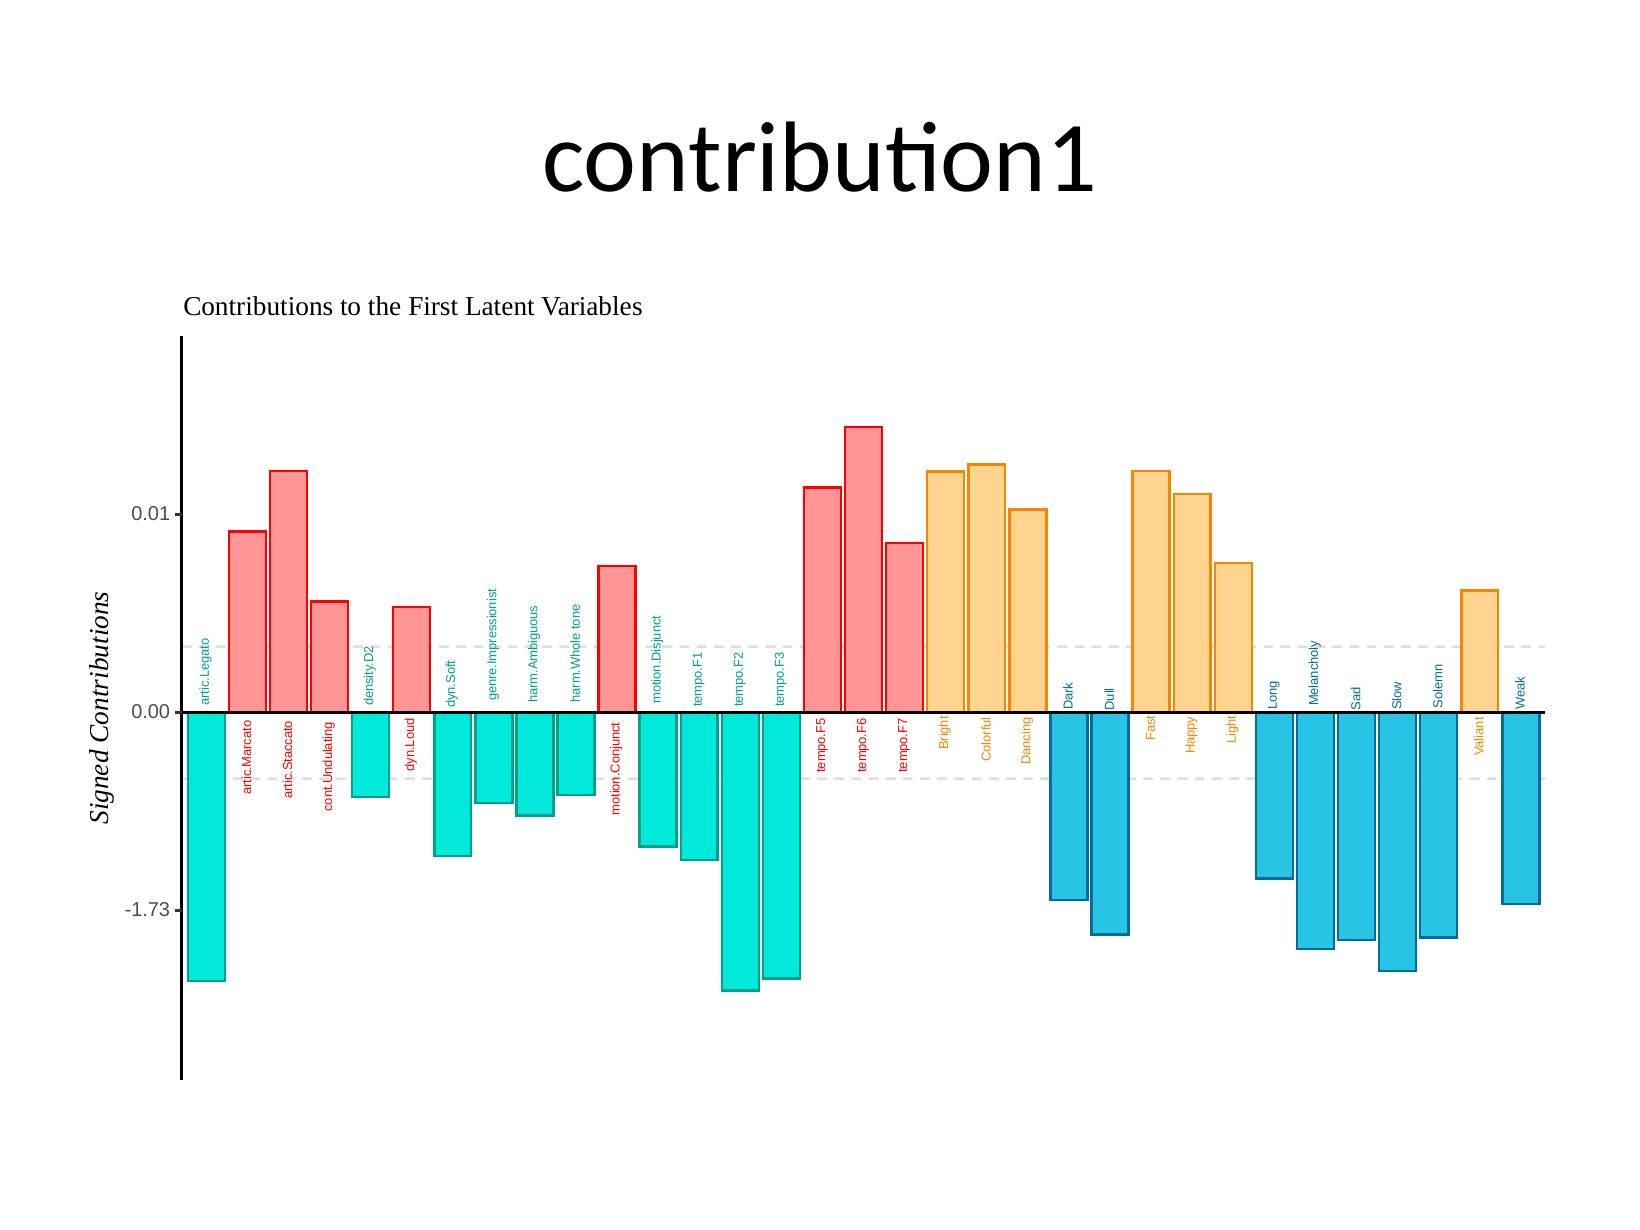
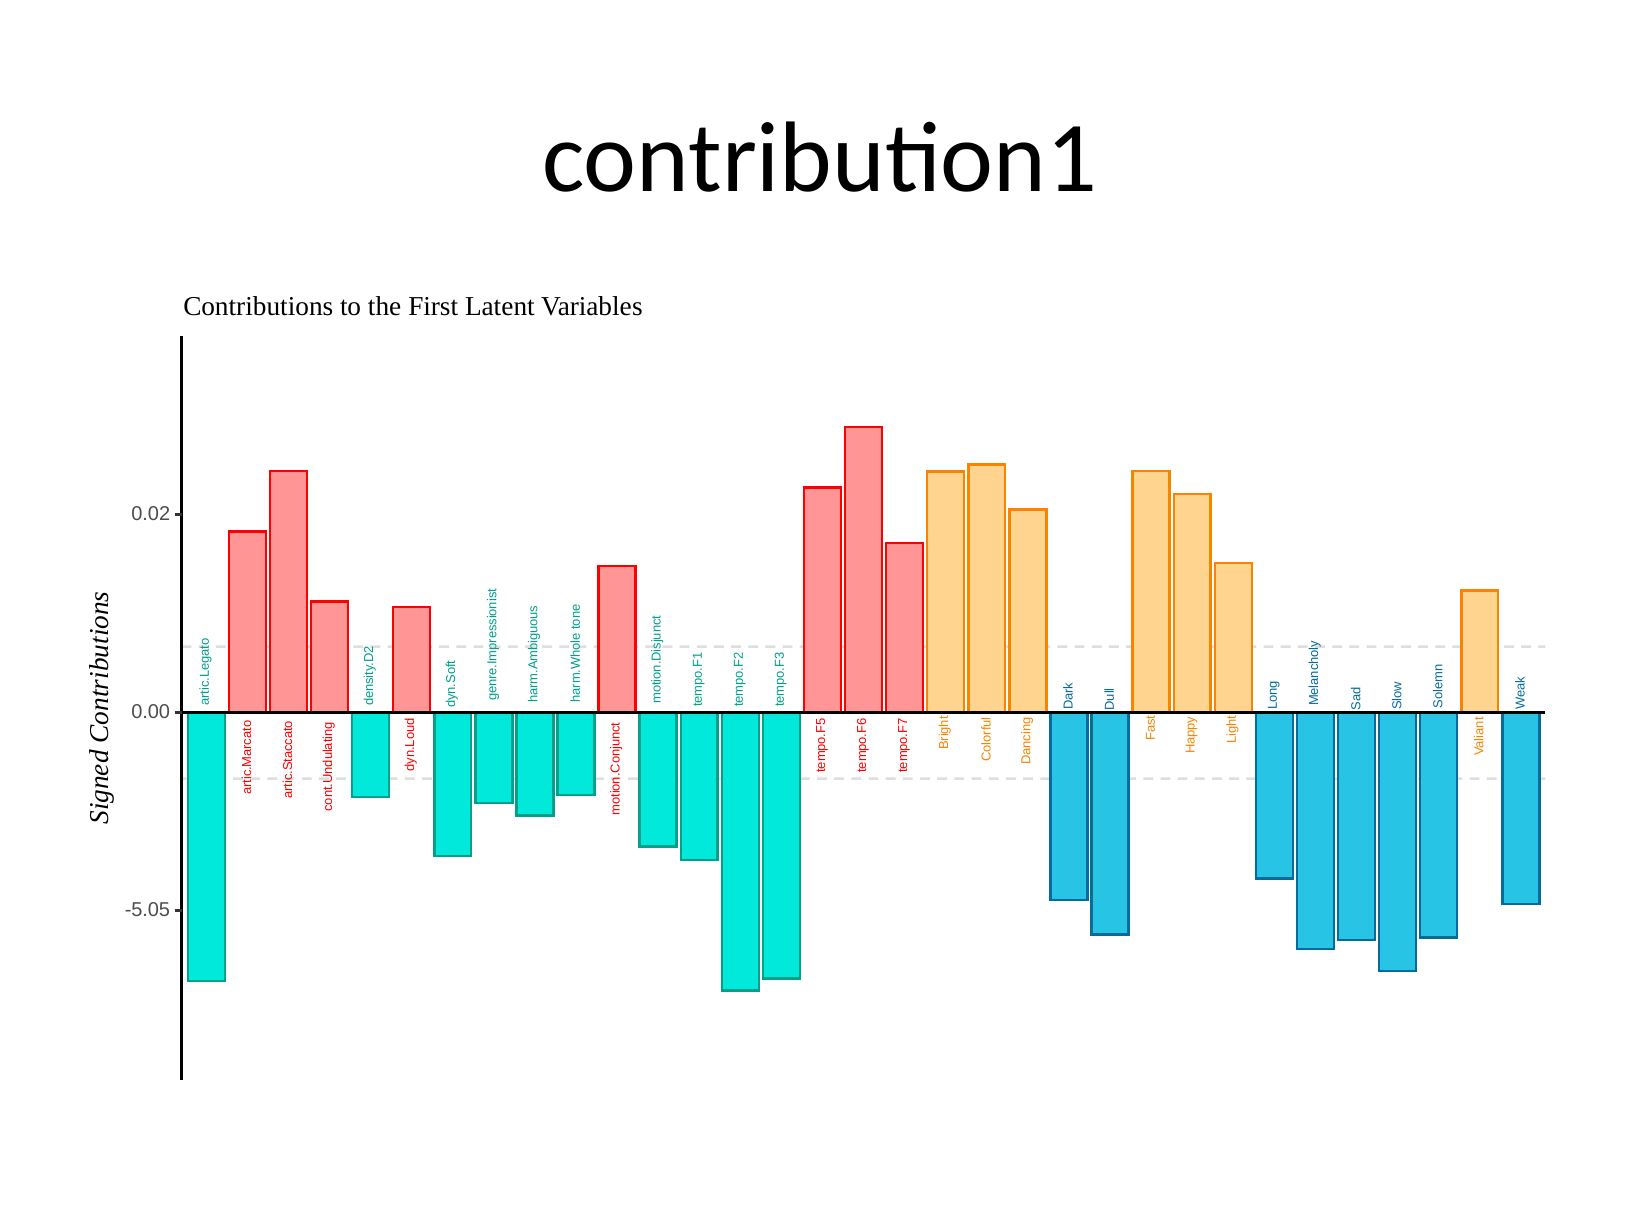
0.01: 0.01 -> 0.02 (151, 514)
-1.73: -1.73 -> -5.05 (147, 910)
